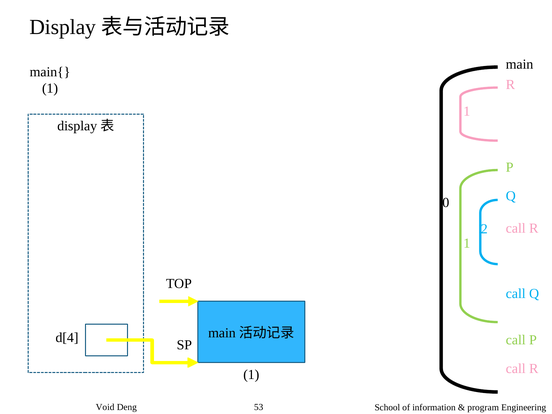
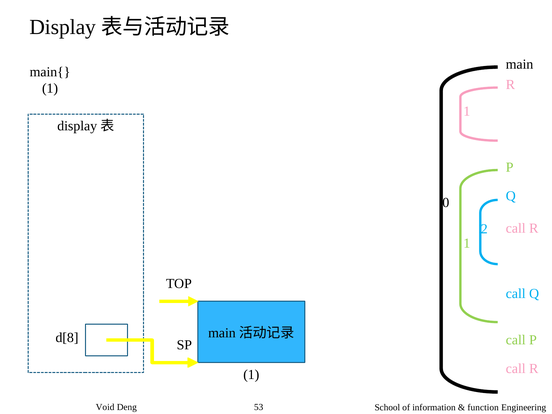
d[4: d[4 -> d[8 (67, 338)
program: program -> function (483, 407)
